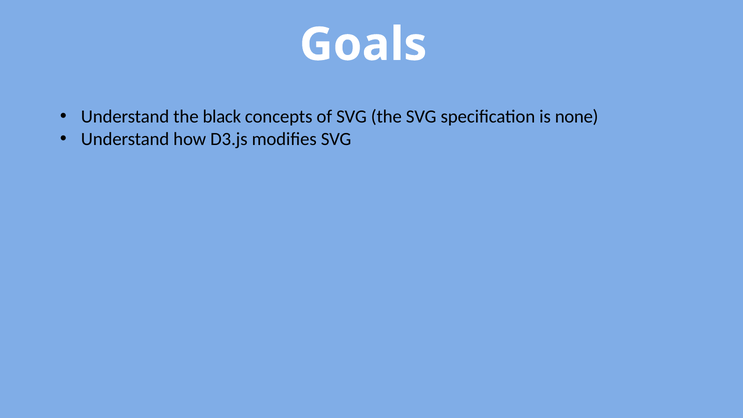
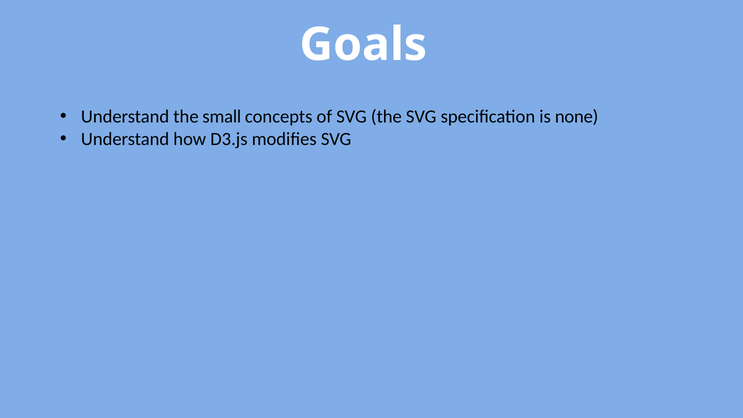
black: black -> small (222, 117)
